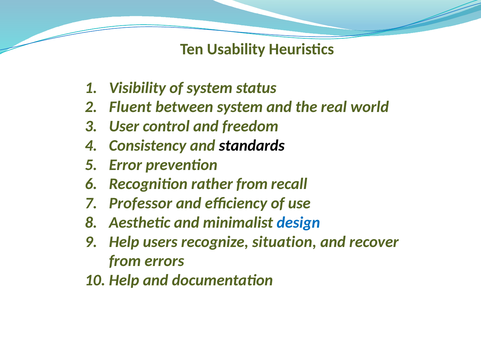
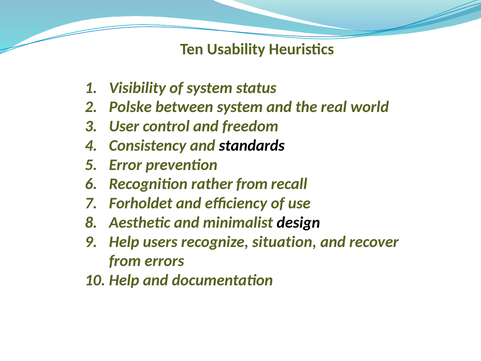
Fluent: Fluent -> Polske (130, 107)
Professor: Professor -> Forholdet (141, 203)
design colour: blue -> black (298, 222)
